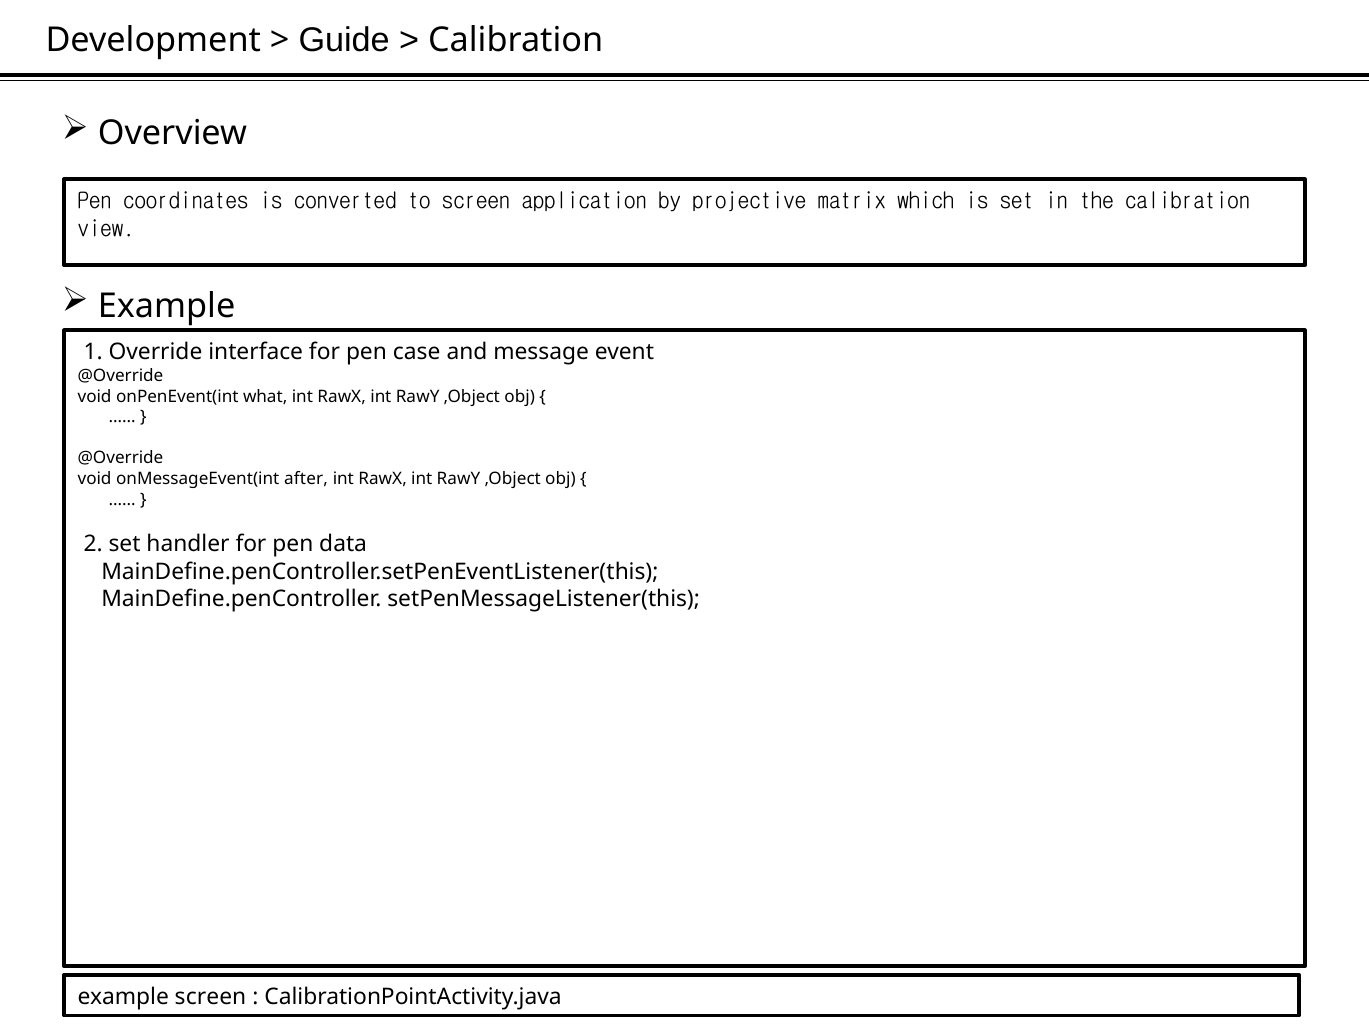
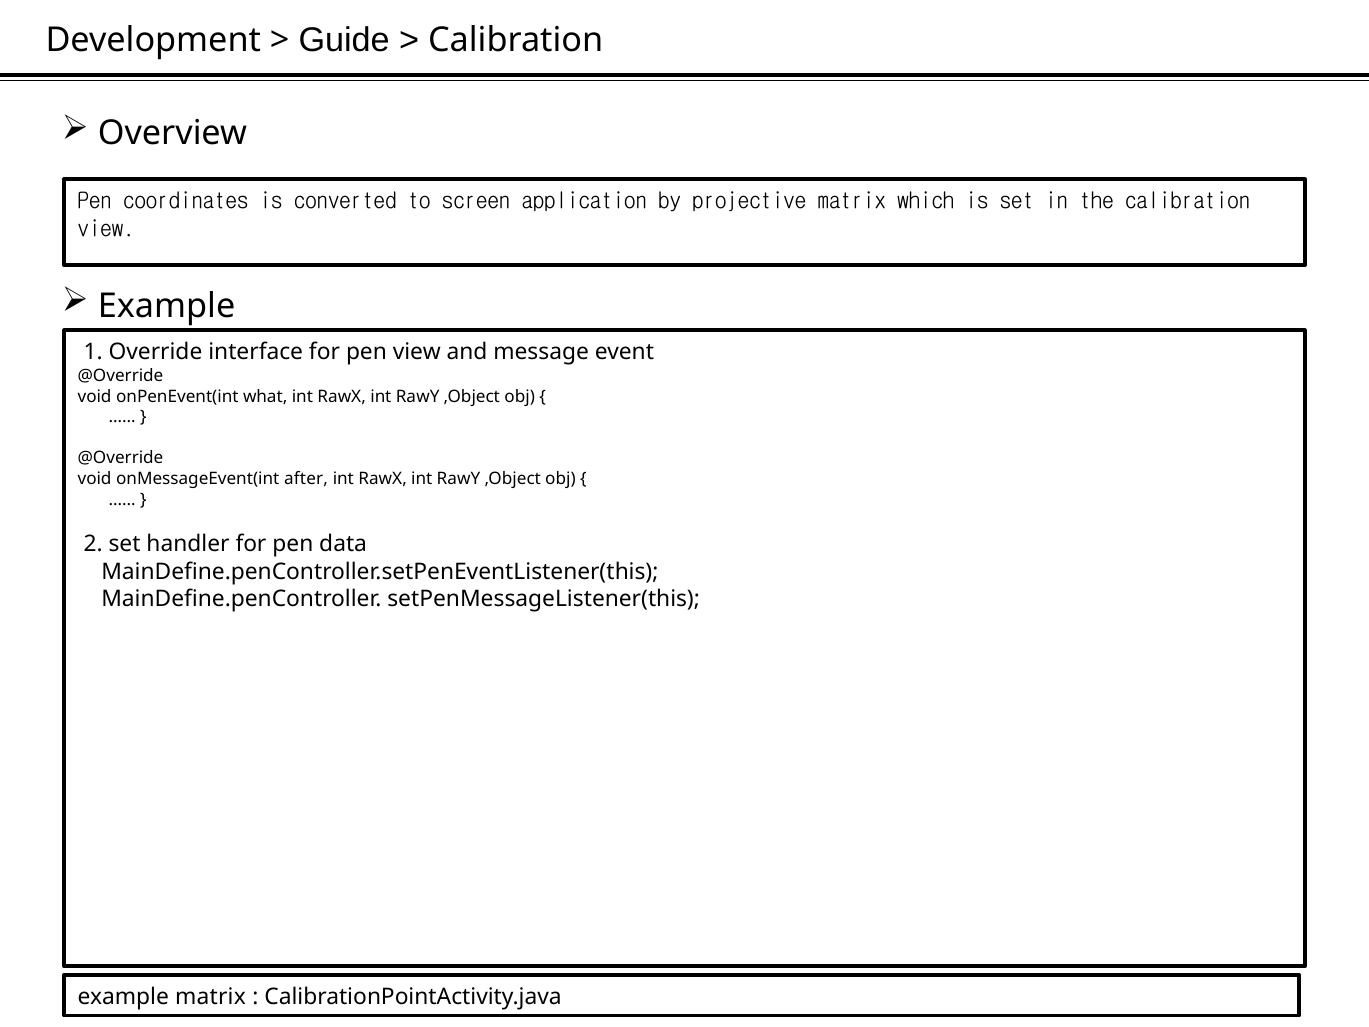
pen case: case -> view (417, 352)
example screen: screen -> matrix (210, 997)
